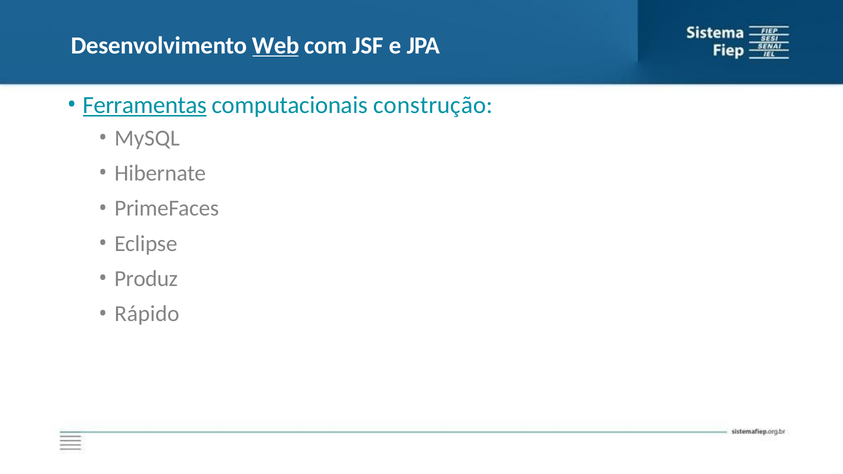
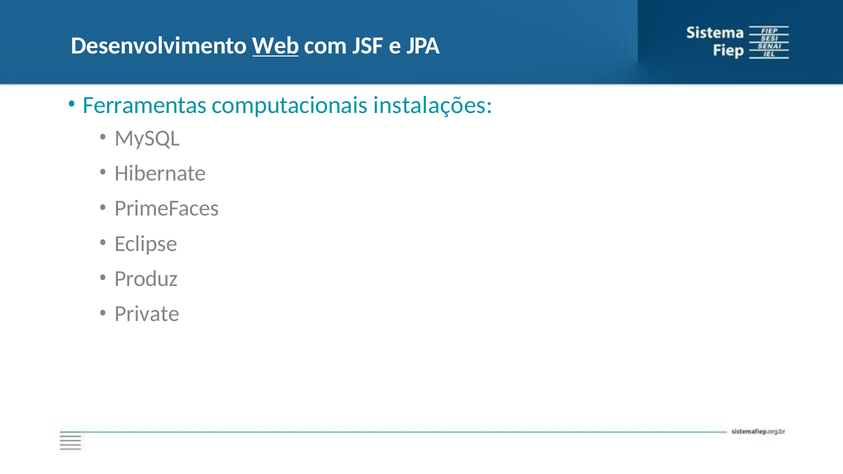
Ferramentas underline: present -> none (145, 105)
construção: construção -> instalações (433, 105)
Rápido: Rápido -> Private (147, 314)
